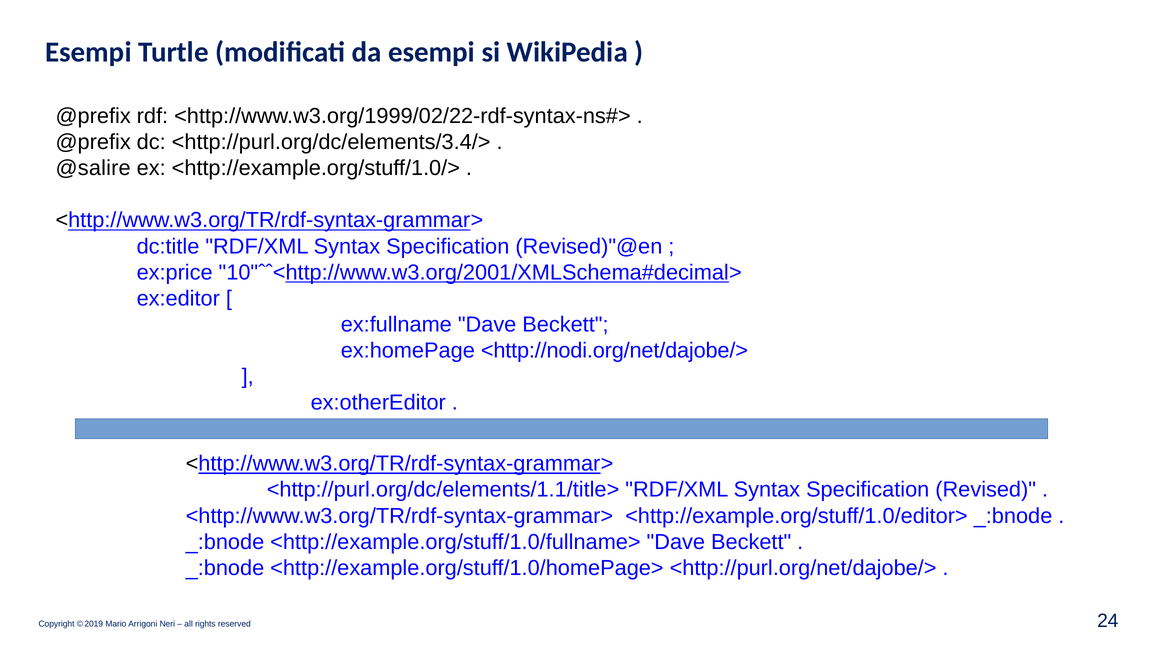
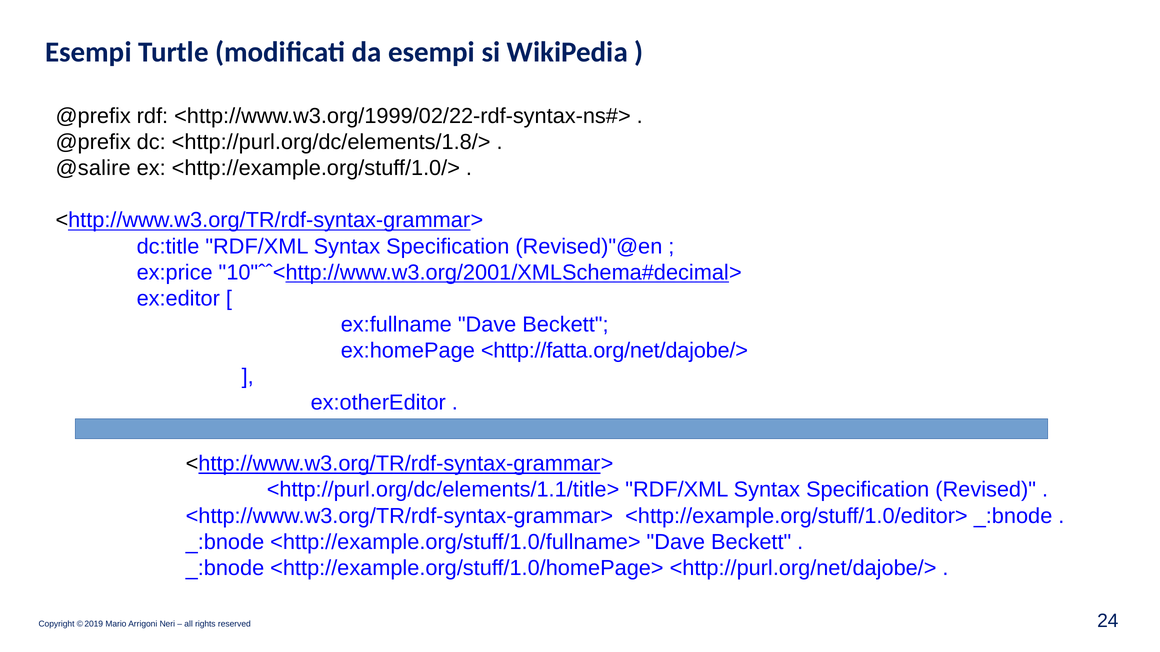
<http://purl.org/dc/elements/3.4/>: <http://purl.org/dc/elements/3.4/> -> <http://purl.org/dc/elements/1.8/> (331, 142)
<http://nodi.org/net/dajobe/>: <http://nodi.org/net/dajobe/> -> <http://fatta.org/net/dajobe/> (614, 351)
